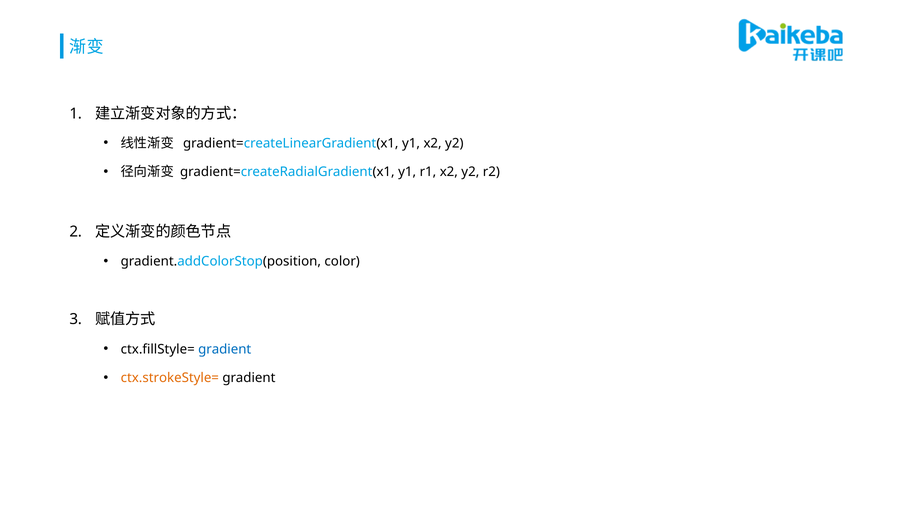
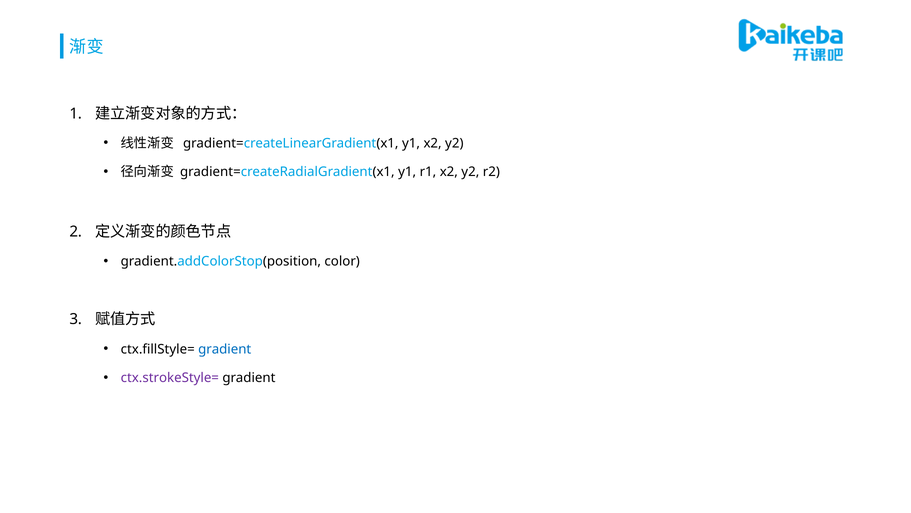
ctx.strokeStyle= colour: orange -> purple (170, 377)
